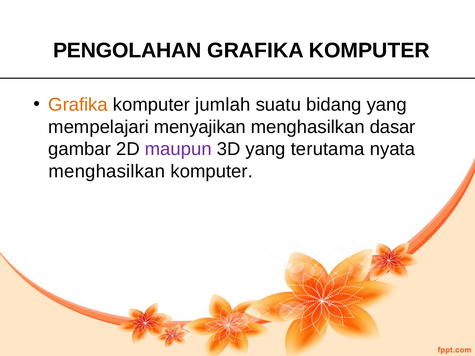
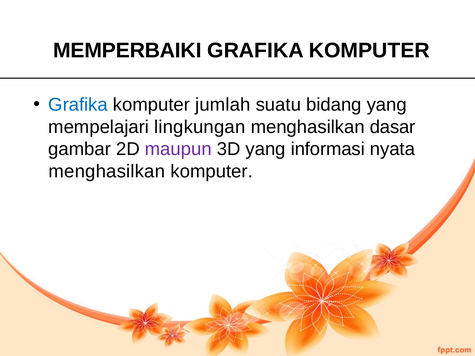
PENGOLAHAN: PENGOLAHAN -> MEMPERBAIKI (127, 51)
Grafika colour: orange -> blue (78, 105)
menyajikan: menyajikan -> lingkungan (200, 127)
terutama: terutama -> informasi (328, 149)
